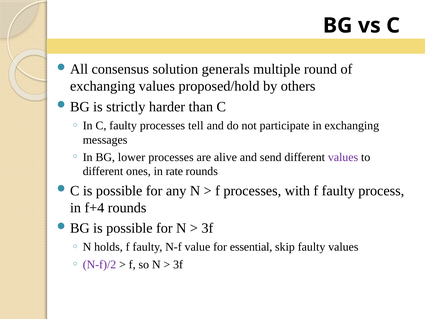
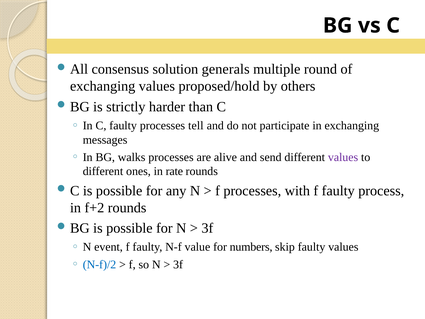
lower: lower -> walks (132, 157)
f+4: f+4 -> f+2 (94, 208)
holds: holds -> event (108, 247)
essential: essential -> numbers (251, 247)
N-f)/2 colour: purple -> blue (99, 264)
